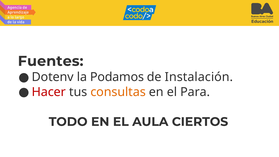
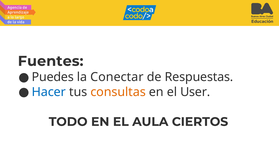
Dotenv: Dotenv -> Puedes (53, 77)
Podamos: Podamos -> Conectar (117, 77)
Instalación: Instalación -> Respuestas (199, 77)
Hacer colour: red -> blue (49, 92)
Para: Para -> User (195, 92)
